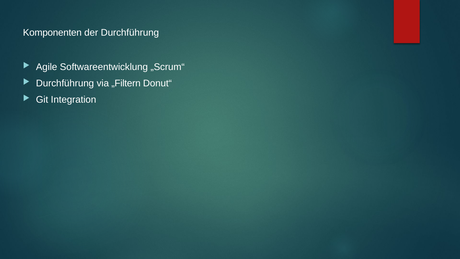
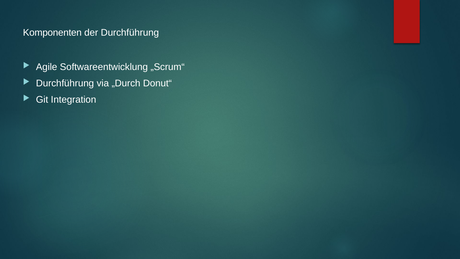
„Filtern: „Filtern -> „Durch (126, 83)
